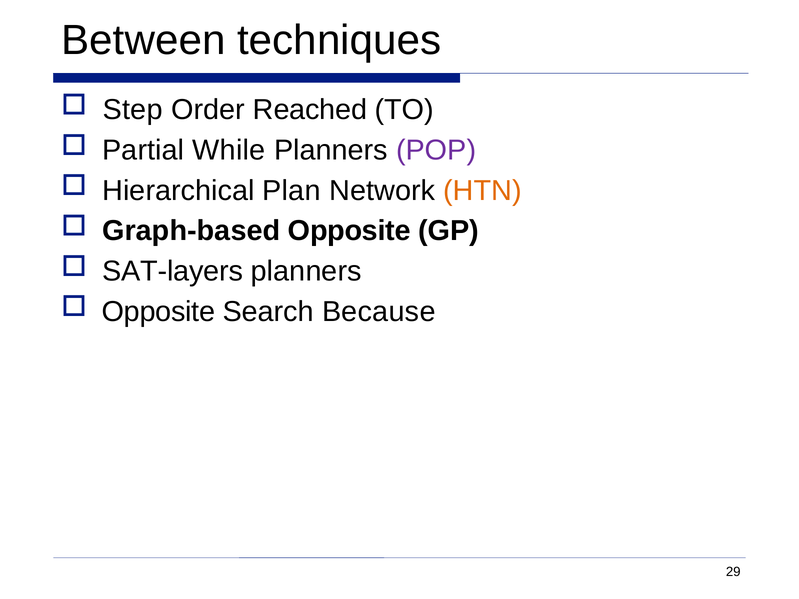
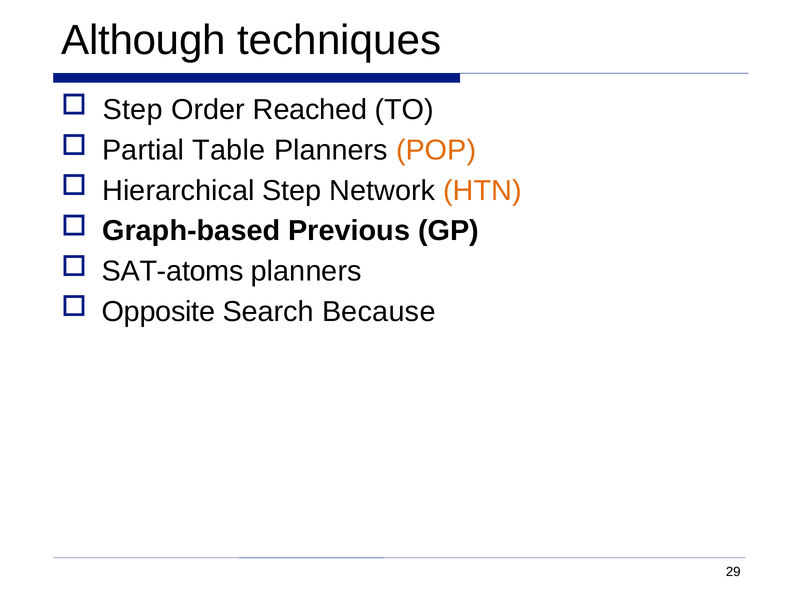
Between: Between -> Although (144, 40)
While: While -> Table (229, 150)
POP colour: purple -> orange (436, 150)
Hierarchical Plan: Plan -> Step (292, 191)
Graph-based Opposite: Opposite -> Previous (349, 231)
SAT-layers: SAT-layers -> SAT-atoms (173, 271)
